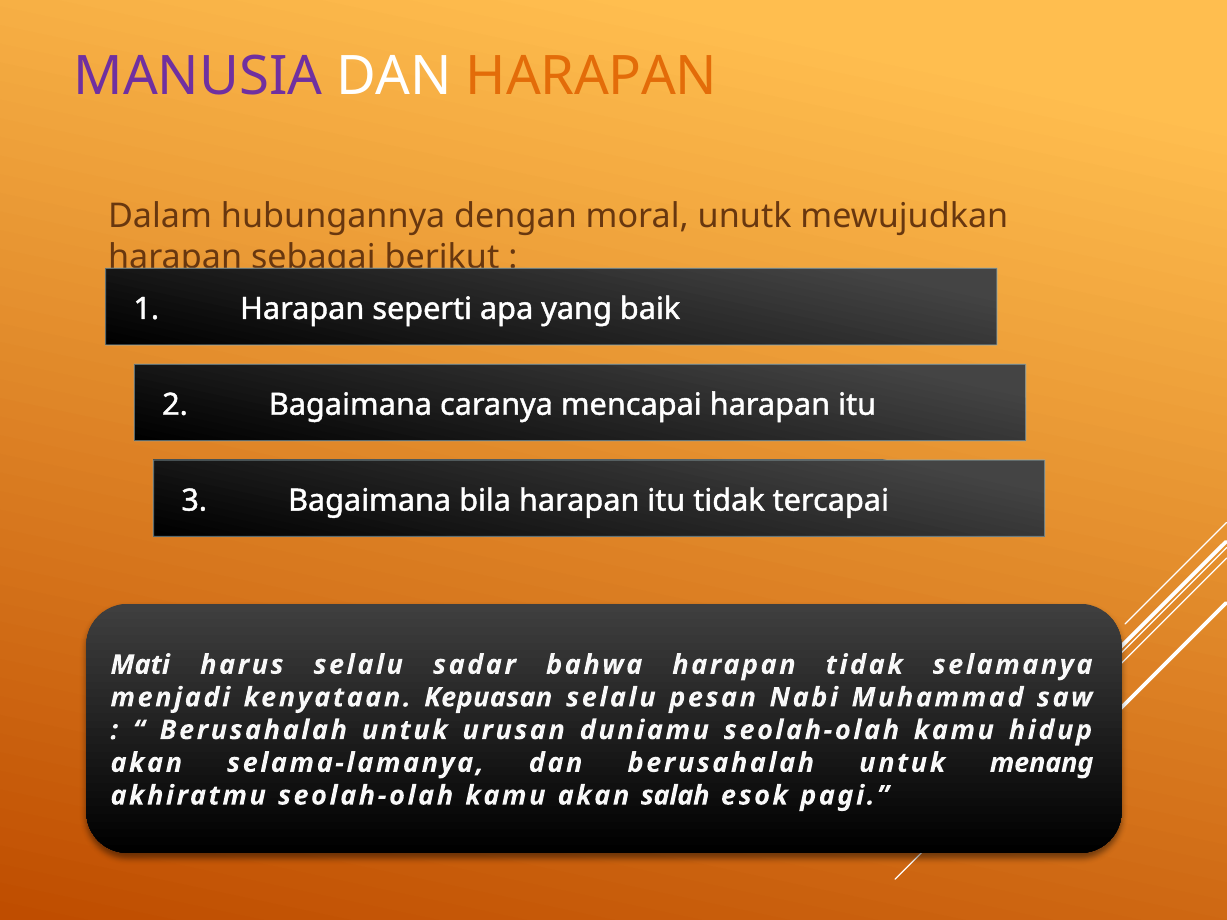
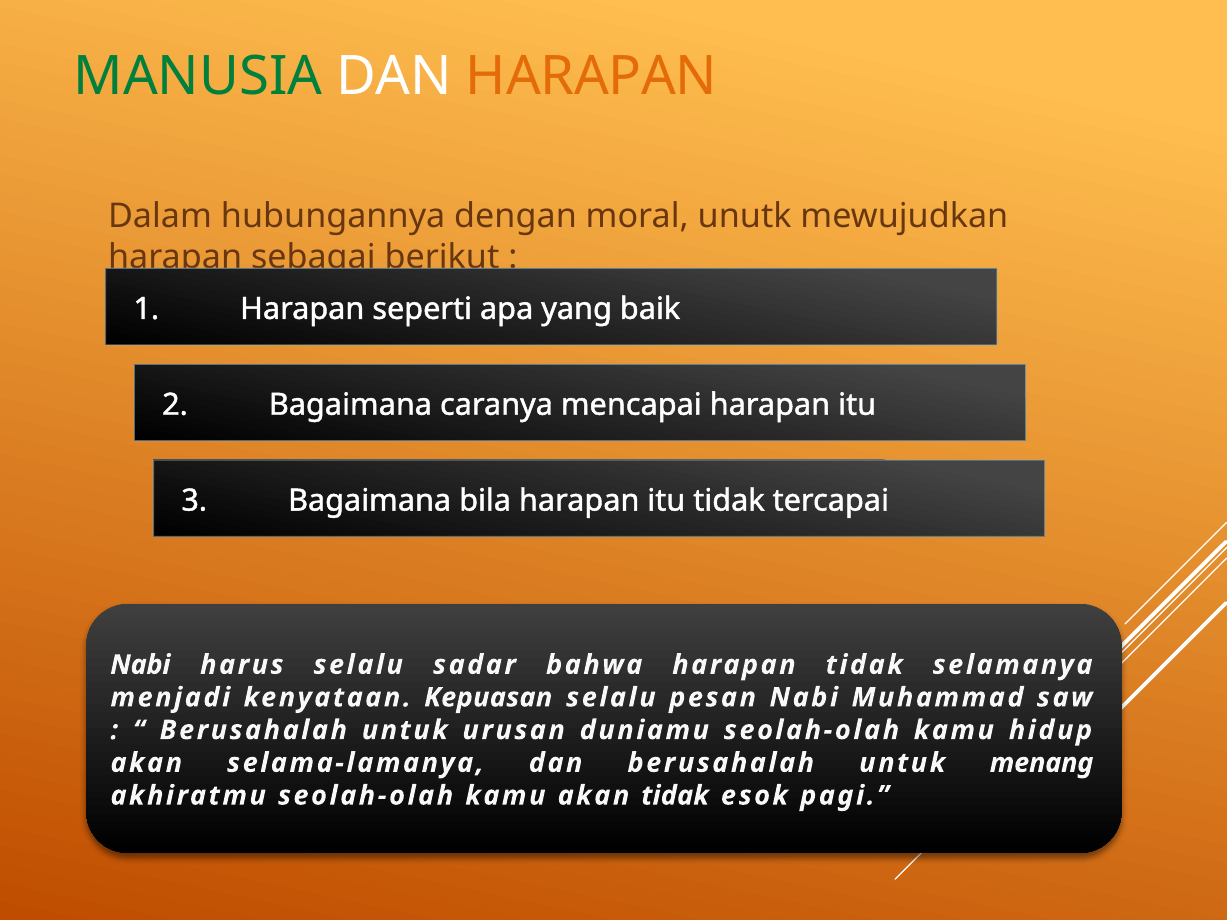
MANUSIA colour: purple -> green (198, 76)
Mati: Mati -> Nabi (140, 665)
akan salah: salah -> tidak (675, 796)
